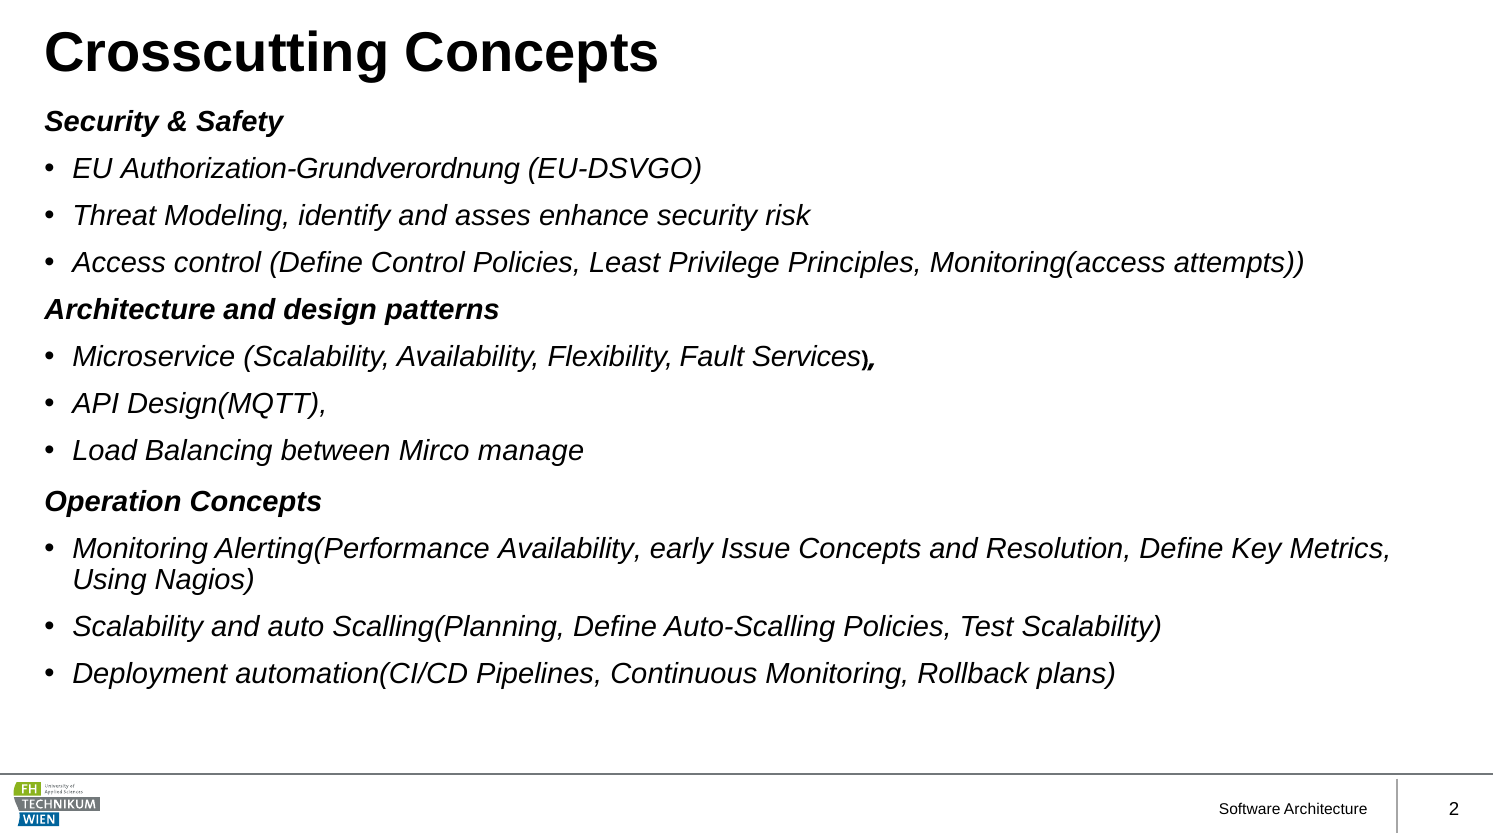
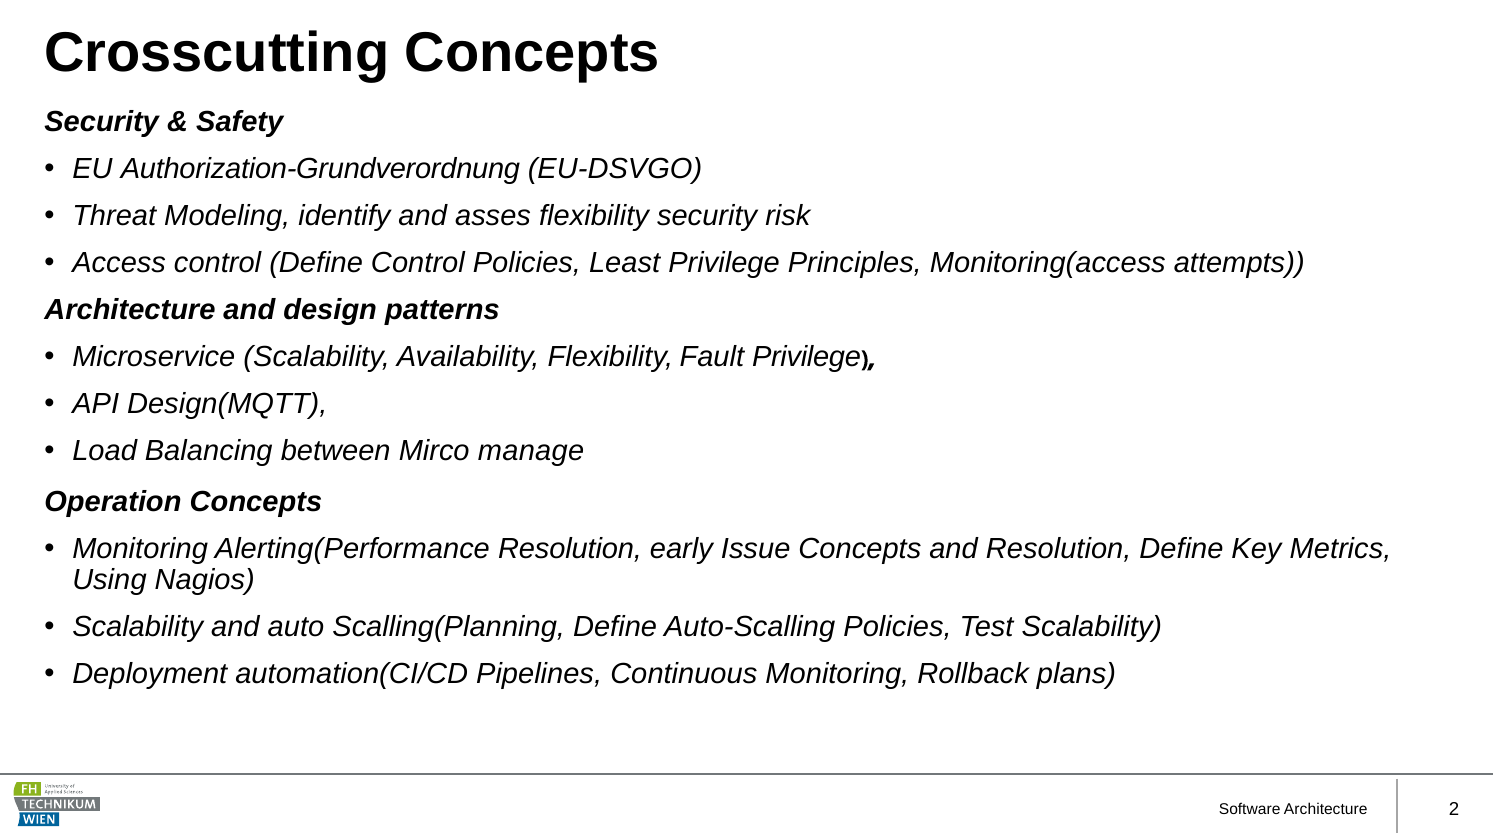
asses enhance: enhance -> flexibility (594, 216)
Fault Services: Services -> Privilege (807, 357)
Alerting(Performance Availability: Availability -> Resolution (570, 548)
